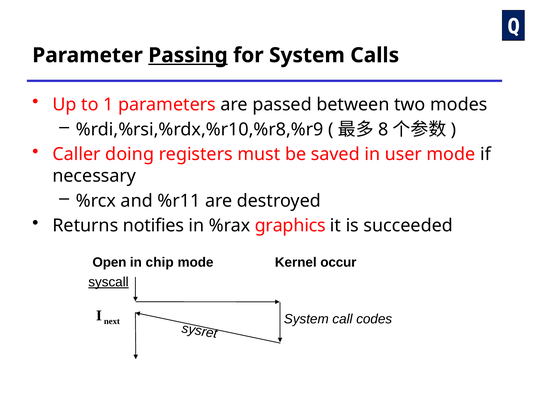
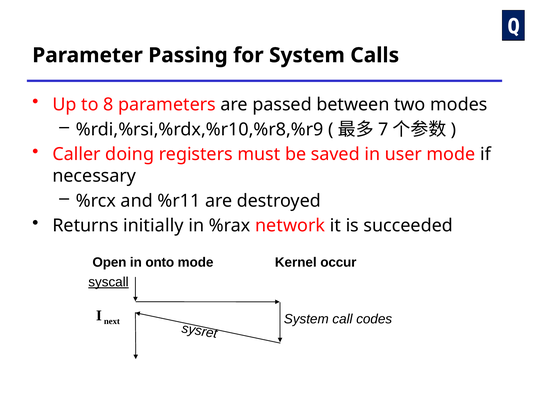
Passing underline: present -> none (188, 55)
1: 1 -> 8 (108, 104)
8: 8 -> 7 (383, 129)
notifies: notifies -> initially (153, 225)
graphics: graphics -> network (290, 225)
chip: chip -> onto (160, 262)
